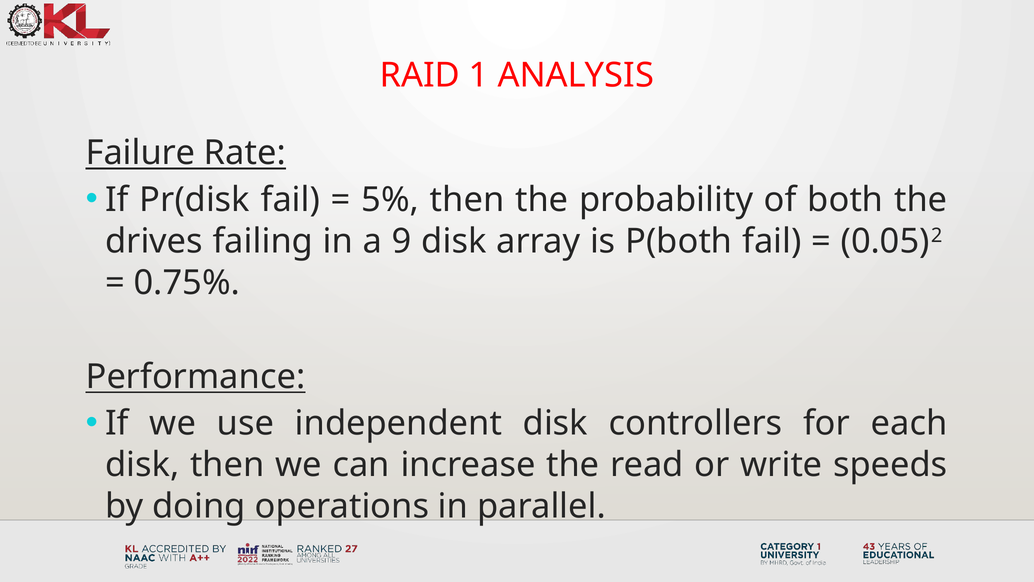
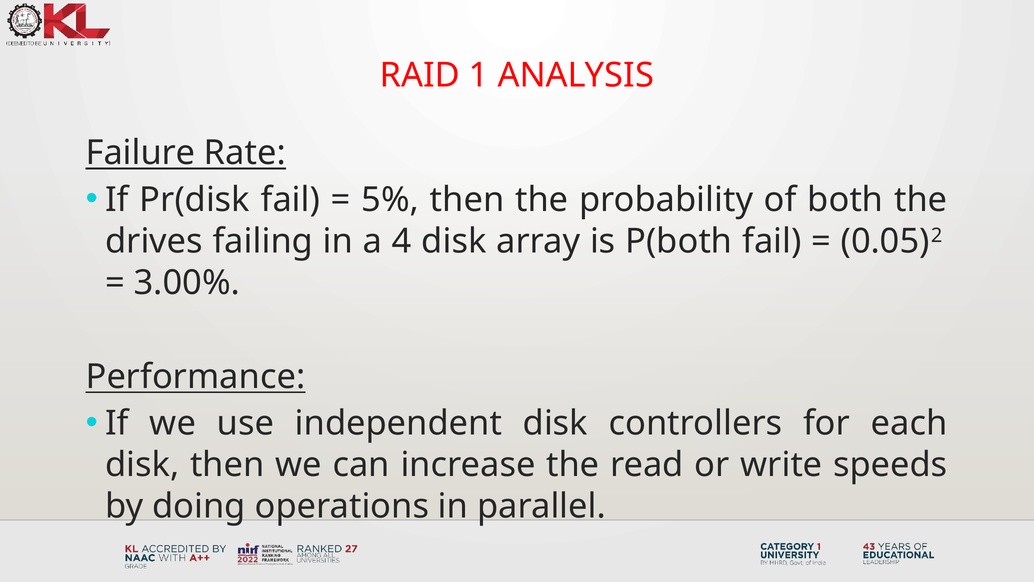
9: 9 -> 4 (402, 241)
0.75%: 0.75% -> 3.00% (187, 282)
